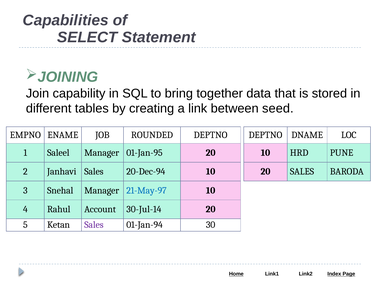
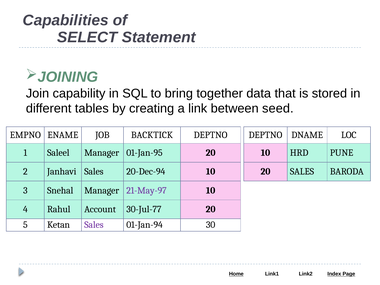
ROUNDED: ROUNDED -> BACKTICK (152, 135)
21-May-97 colour: blue -> purple (146, 190)
30-Jul-14: 30-Jul-14 -> 30-Jul-77 (144, 209)
